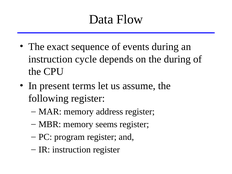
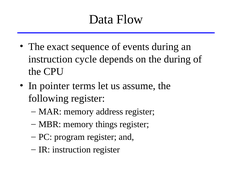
present: present -> pointer (55, 86)
seems: seems -> things (107, 124)
